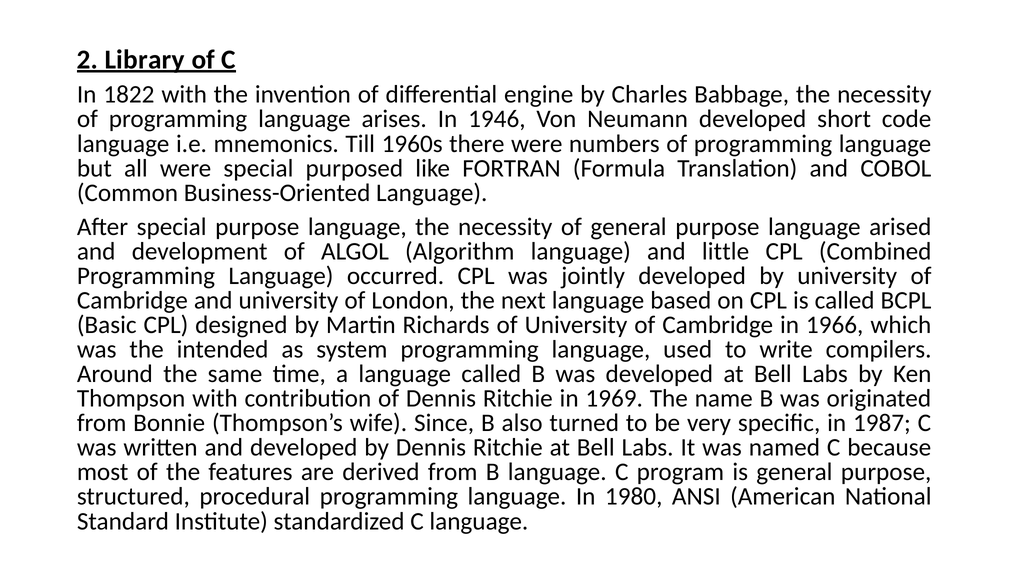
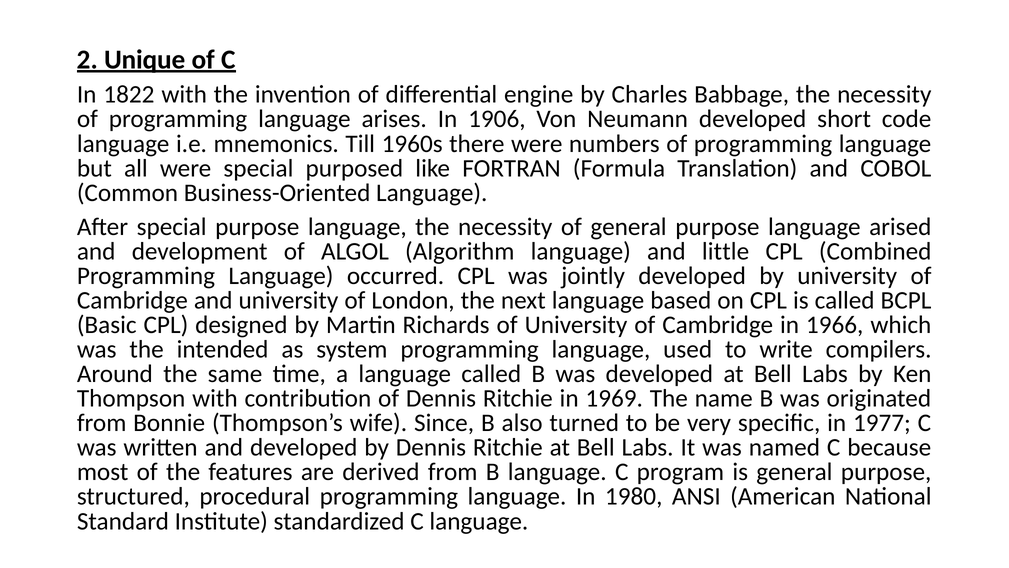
Library: Library -> Unique (145, 59)
1946: 1946 -> 1906 (497, 119)
1987: 1987 -> 1977 (882, 423)
